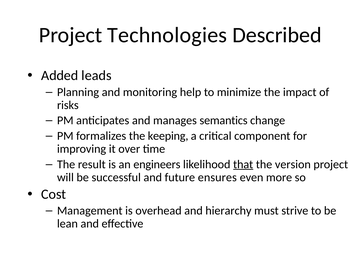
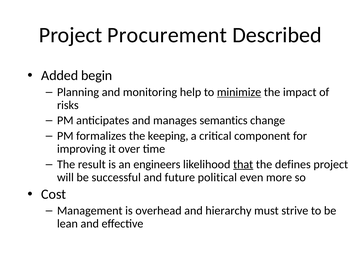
Technologies: Technologies -> Procurement (167, 35)
leads: leads -> begin (97, 75)
minimize underline: none -> present (239, 92)
version: version -> defines (293, 164)
ensures: ensures -> political (217, 177)
